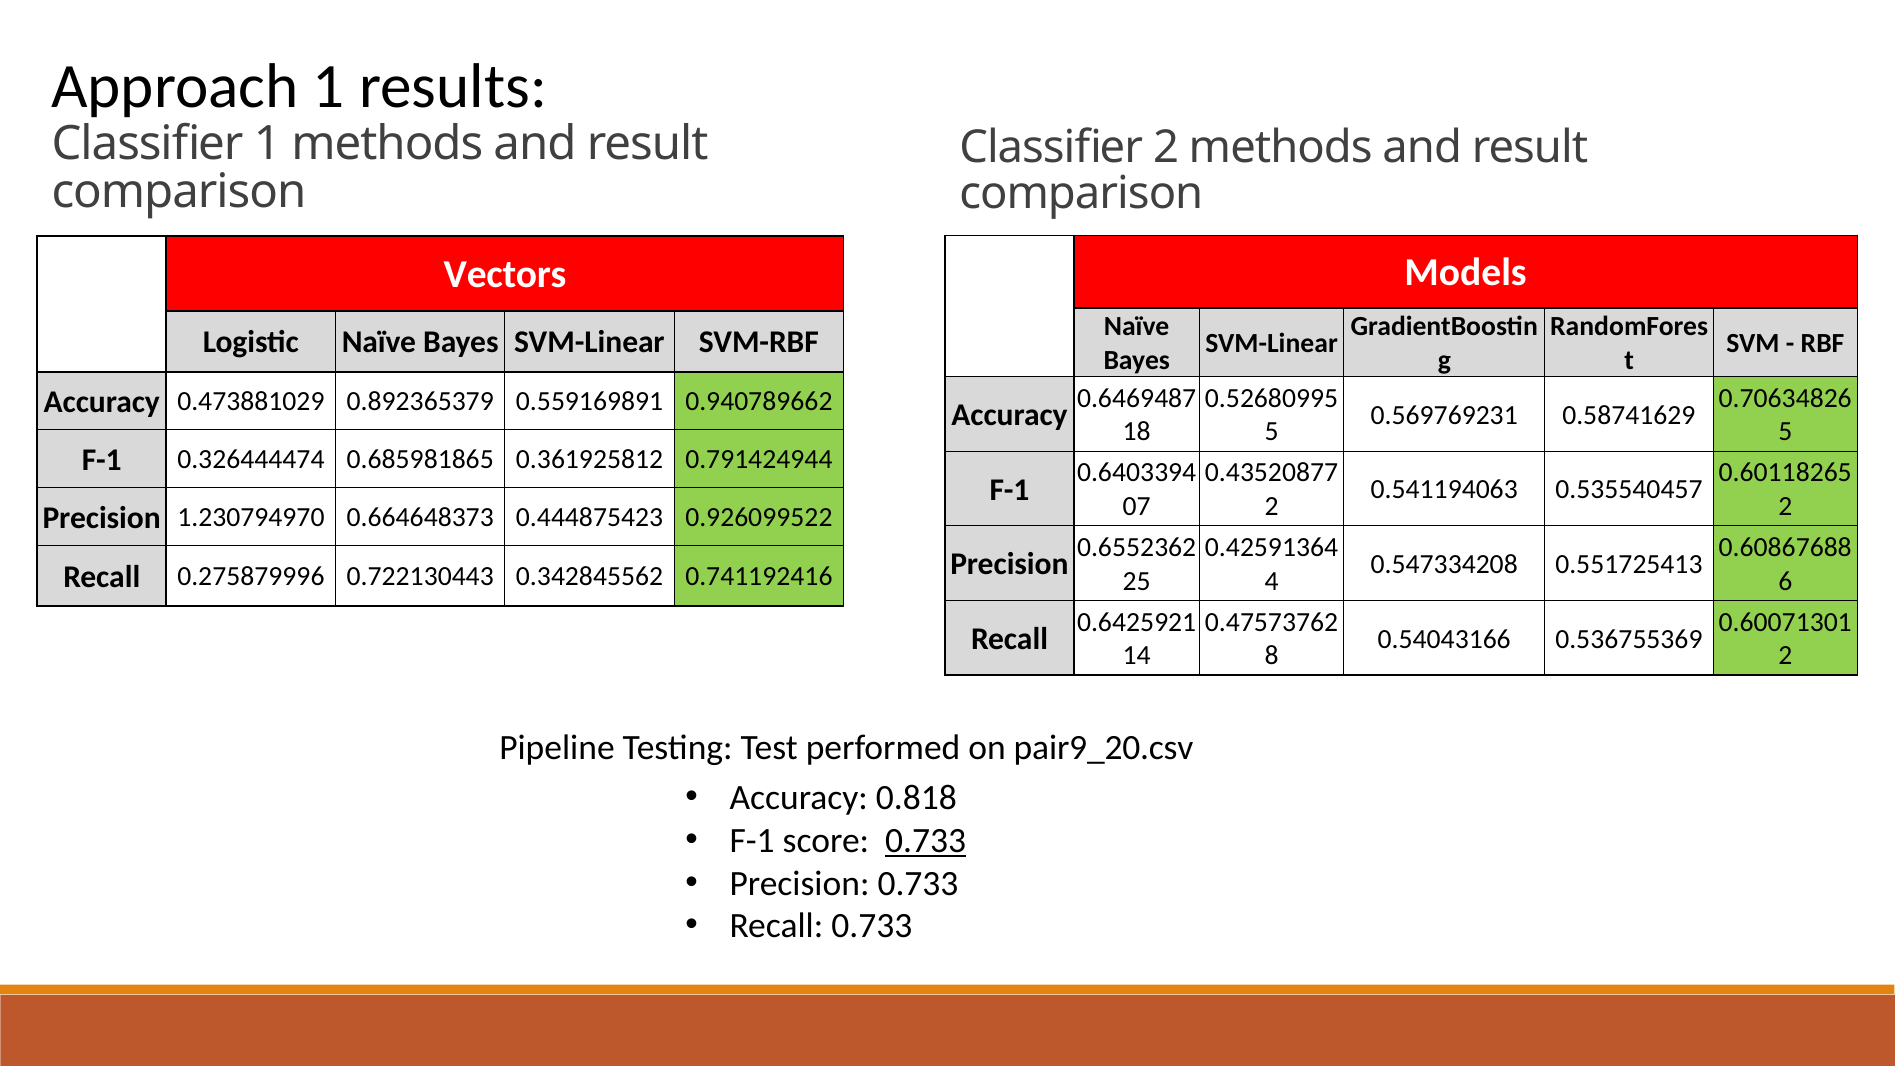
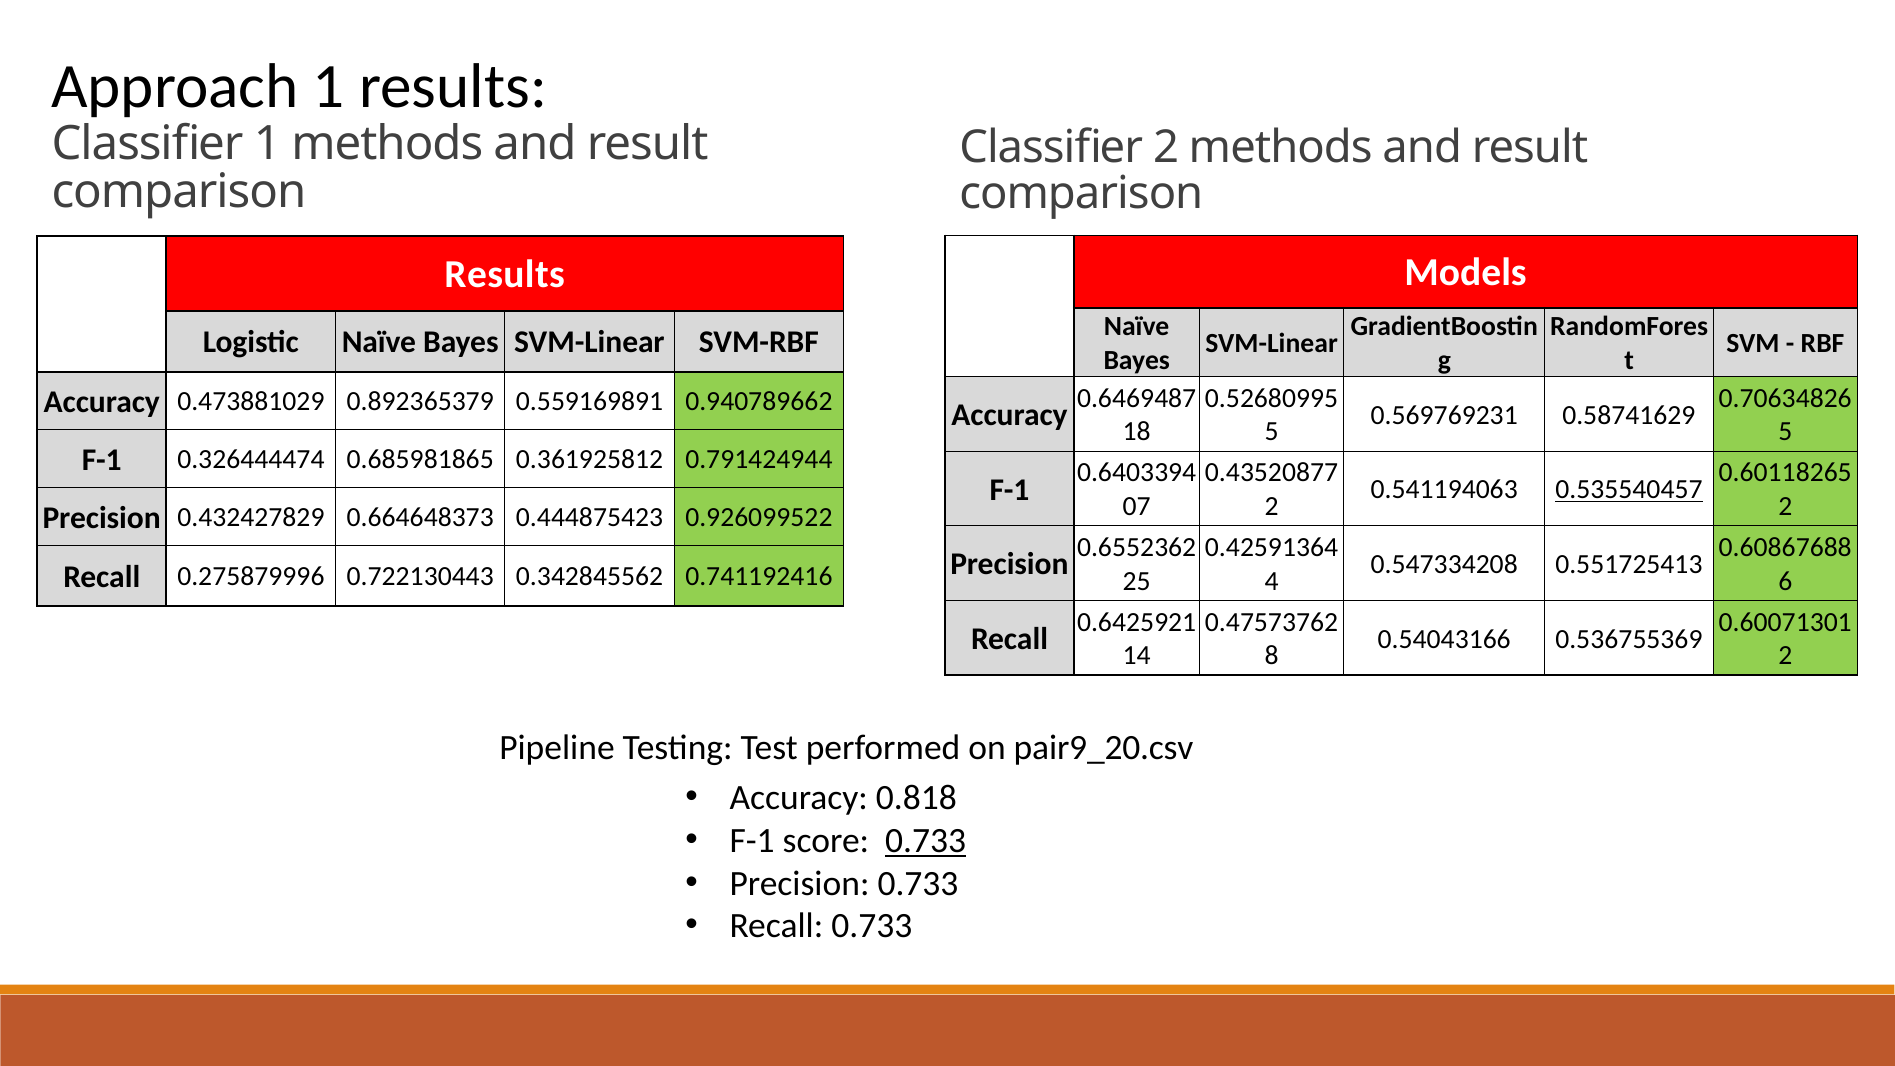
Vectors: Vectors -> Results (505, 275)
0.535540457 underline: none -> present (1629, 490)
1.230794970: 1.230794970 -> 0.432427829 (251, 518)
